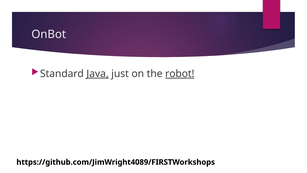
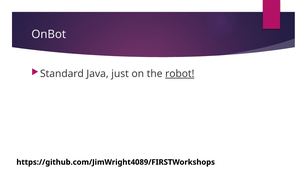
Java underline: present -> none (98, 74)
